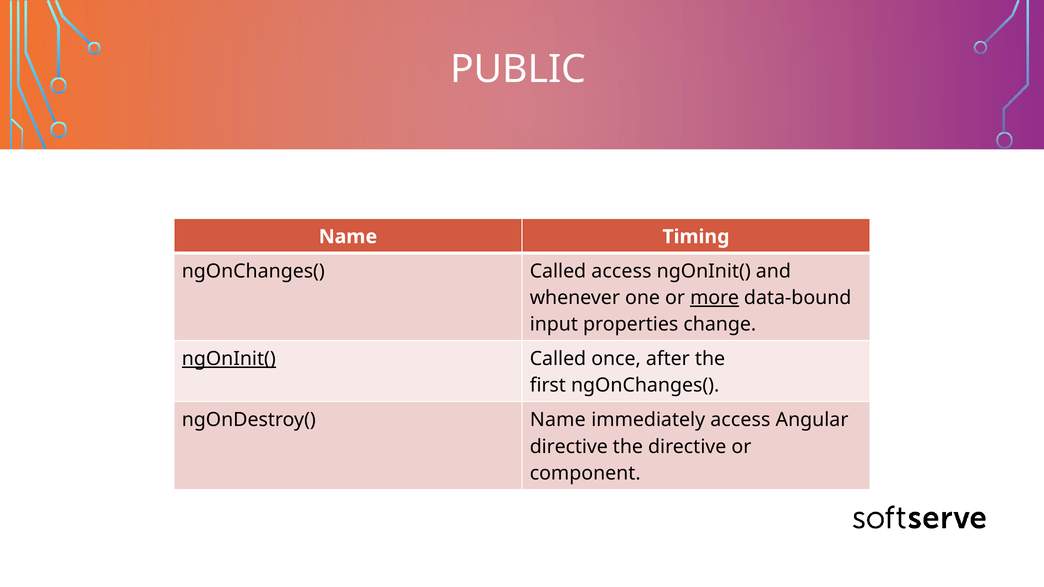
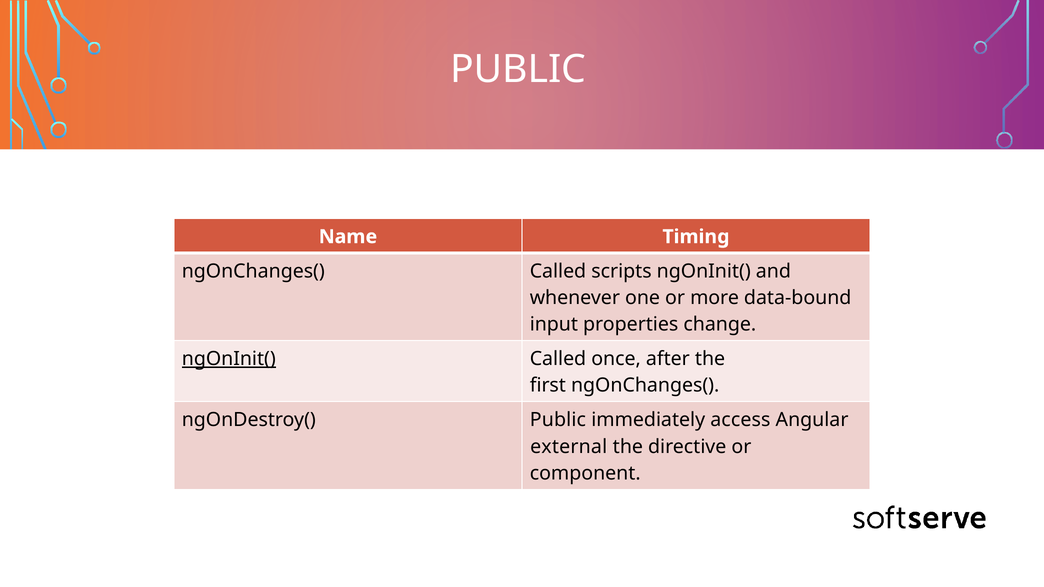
Called access: access -> scripts (621, 271)
more underline: present -> none (715, 298)
ngOnDestroy( Name: Name -> Public (558, 420)
directive: directive -> external (569, 447)
